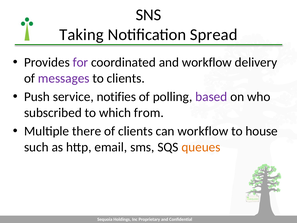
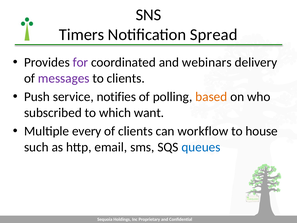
Taking: Taking -> Timers (82, 35)
and workflow: workflow -> webinars (207, 62)
based colour: purple -> orange (211, 97)
from: from -> want (149, 113)
there: there -> every (87, 131)
queues colour: orange -> blue (201, 147)
